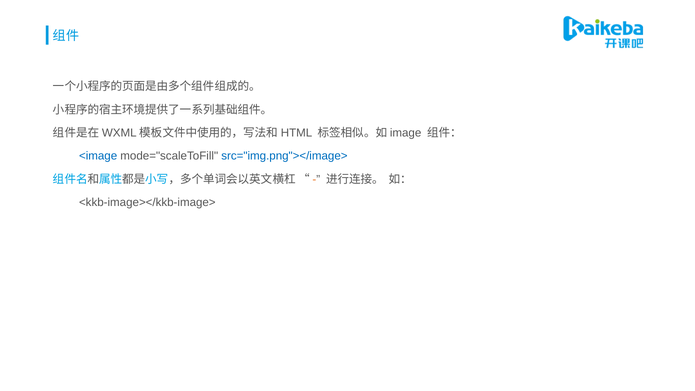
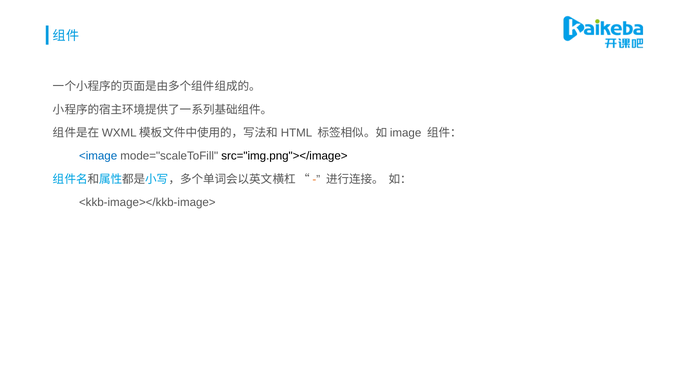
src="img.png"></image> colour: blue -> black (284, 156)
